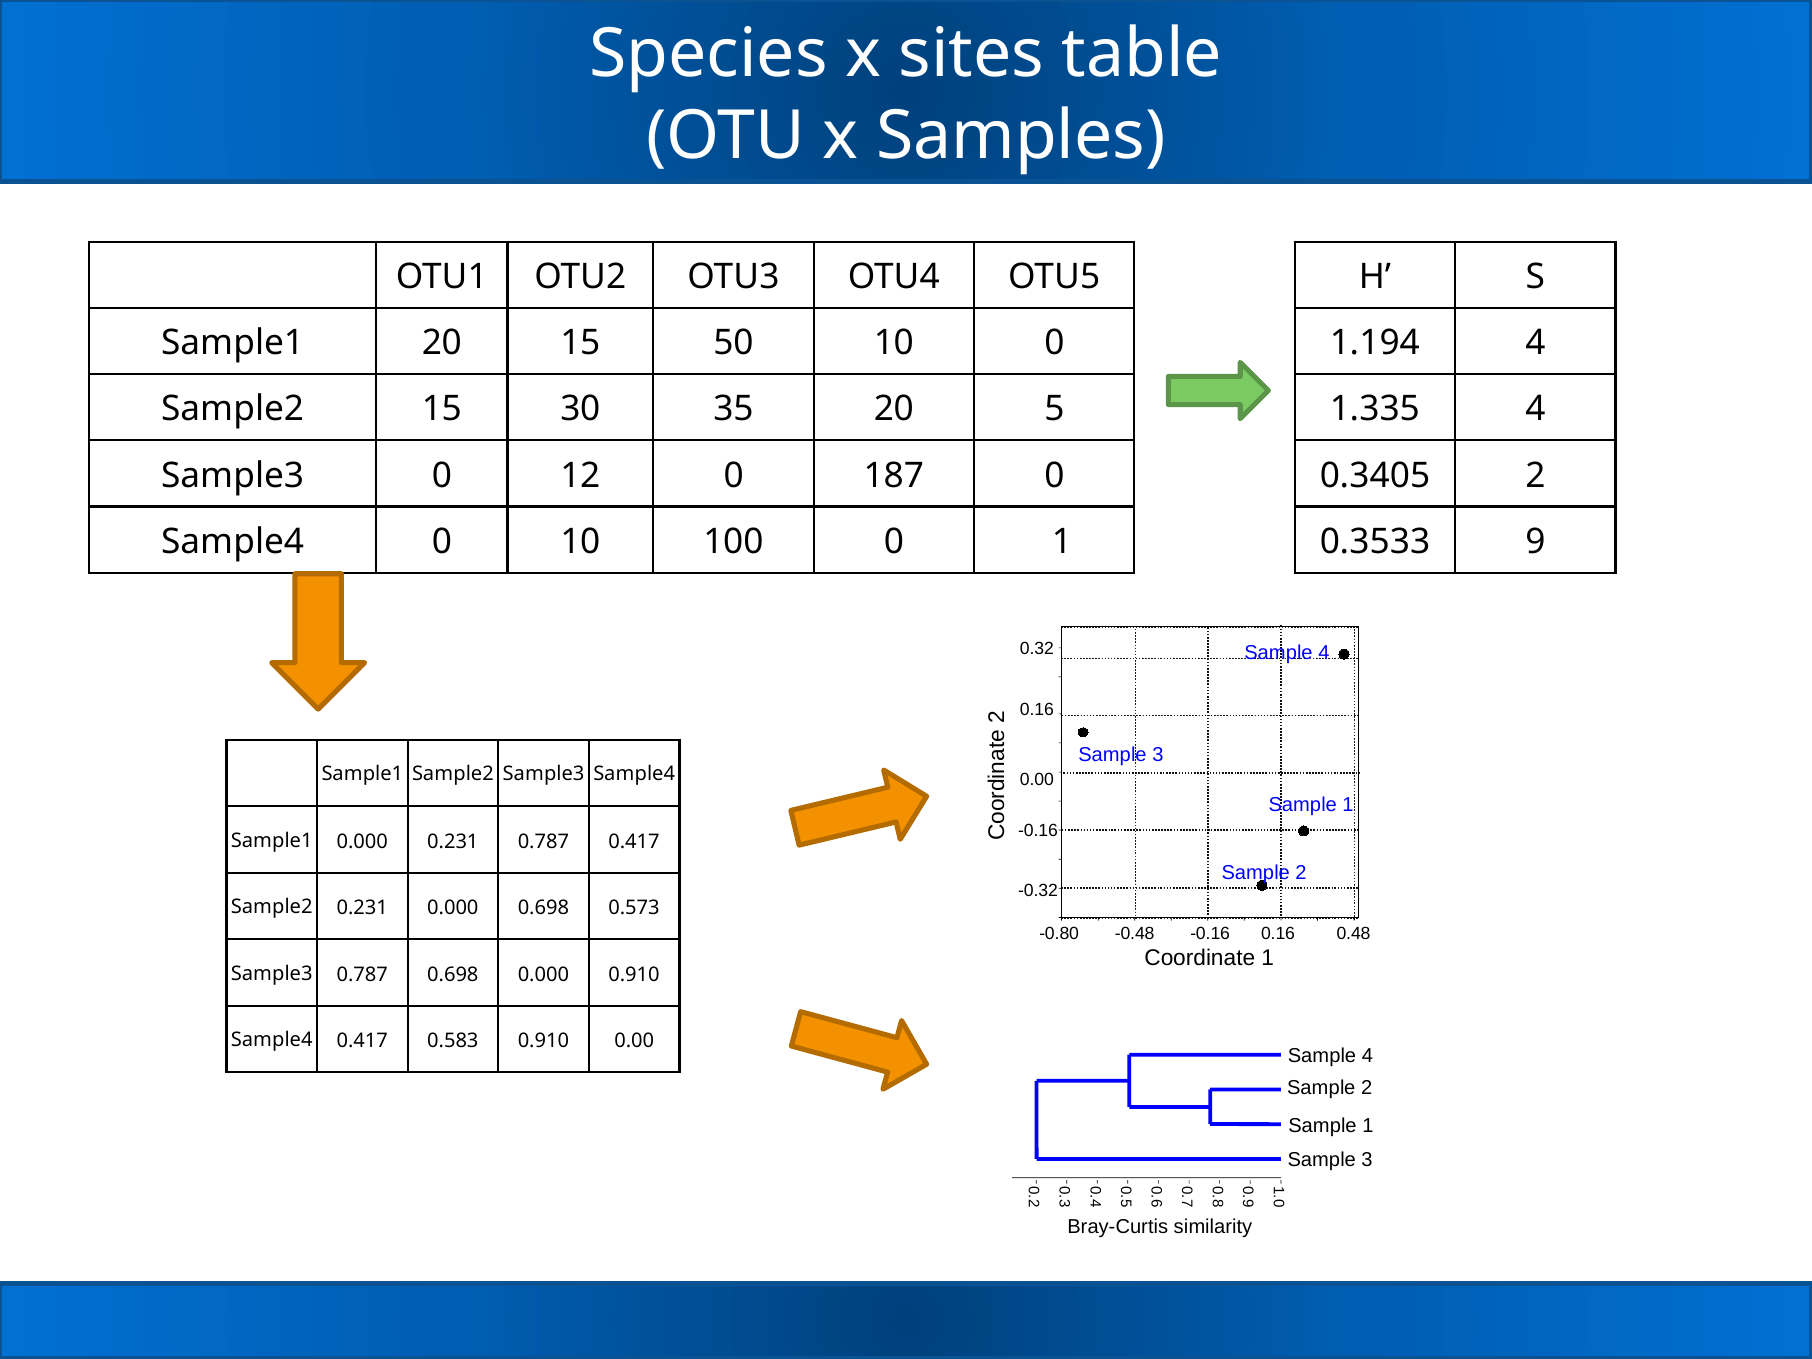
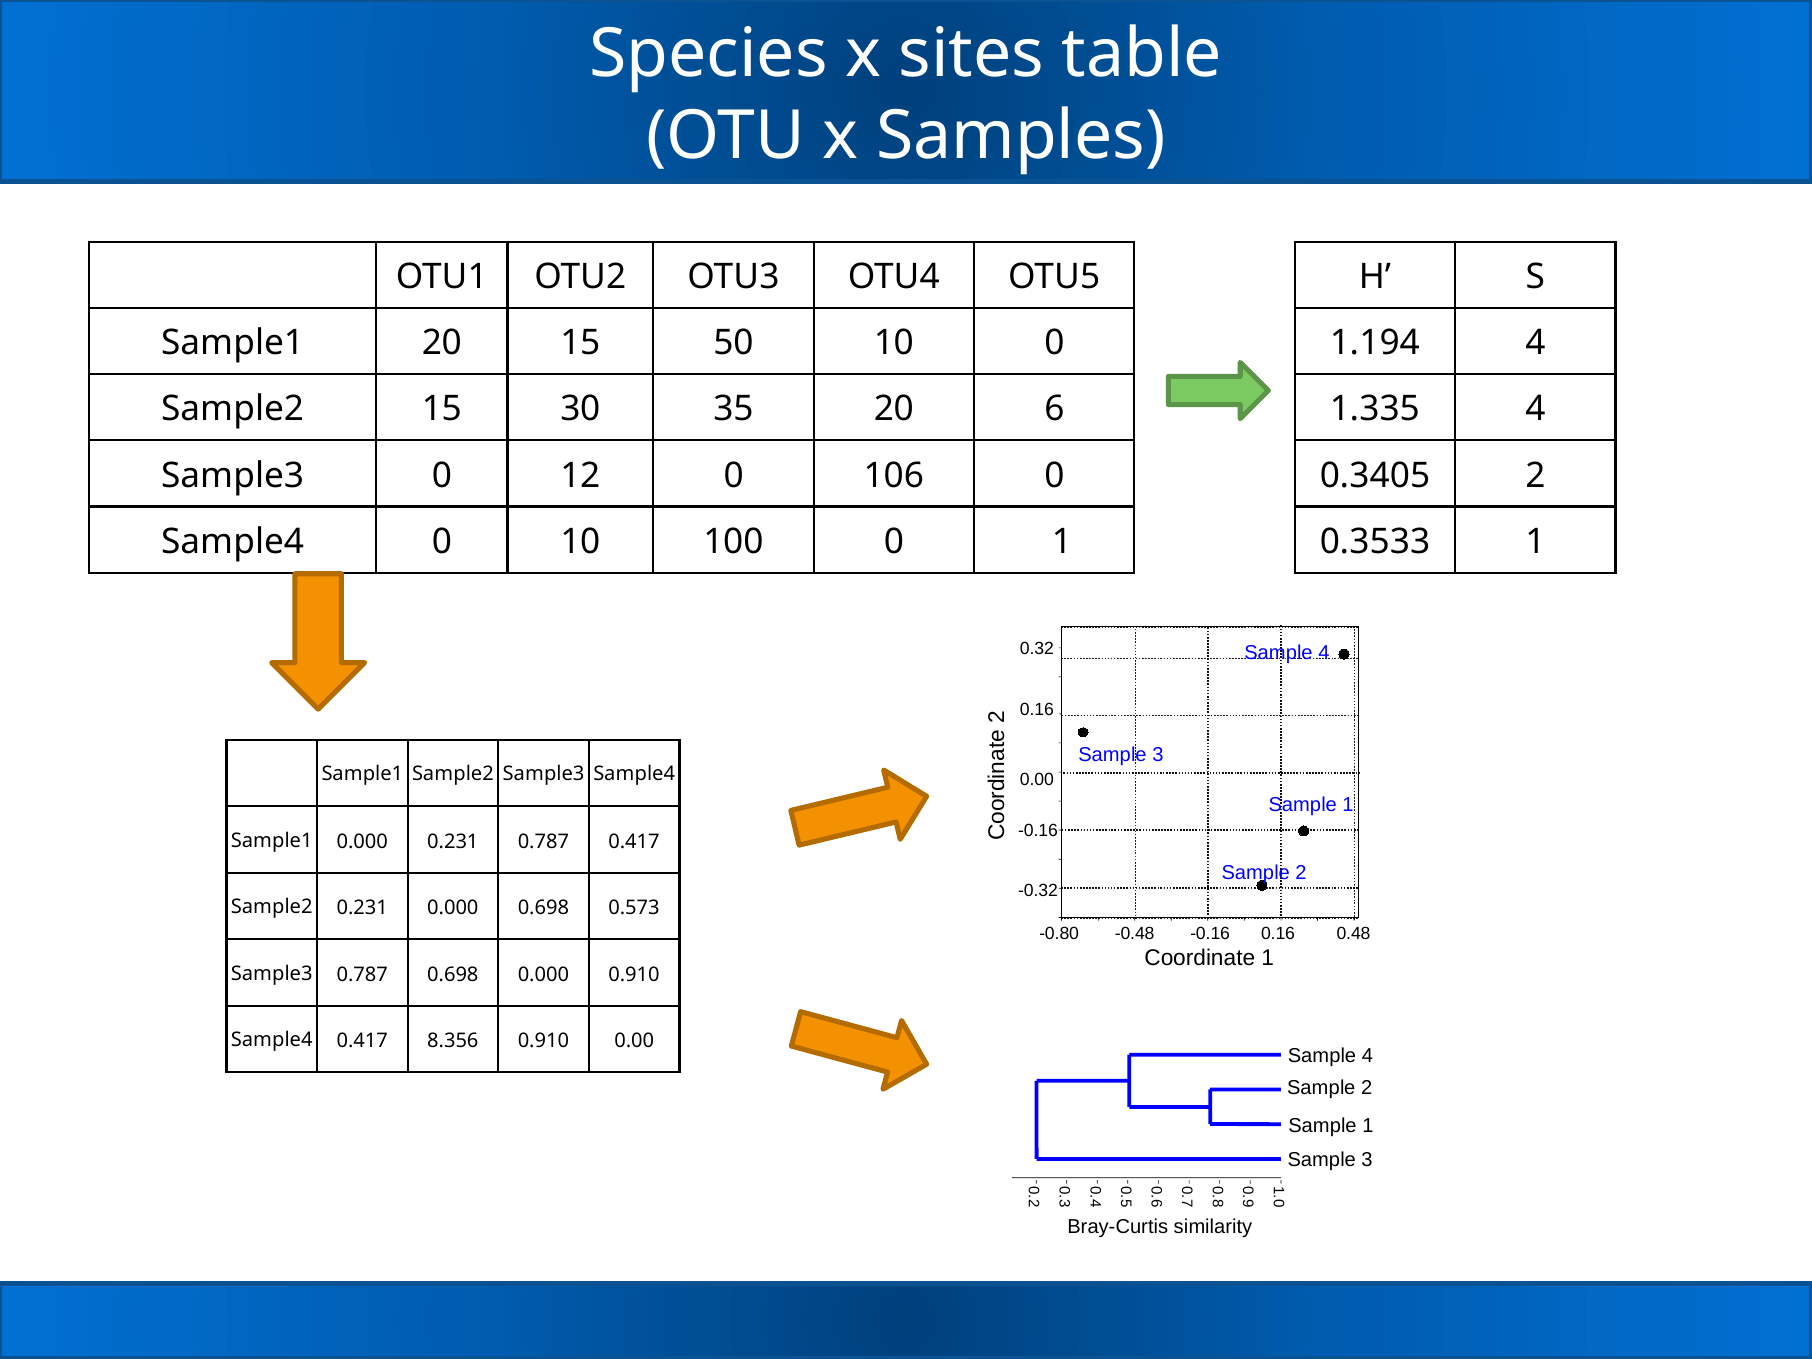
5: 5 -> 6 (1054, 409)
187: 187 -> 106 (894, 475)
0.3533 9: 9 -> 1 (1535, 542)
0.583: 0.583 -> 8.356 (453, 1041)
